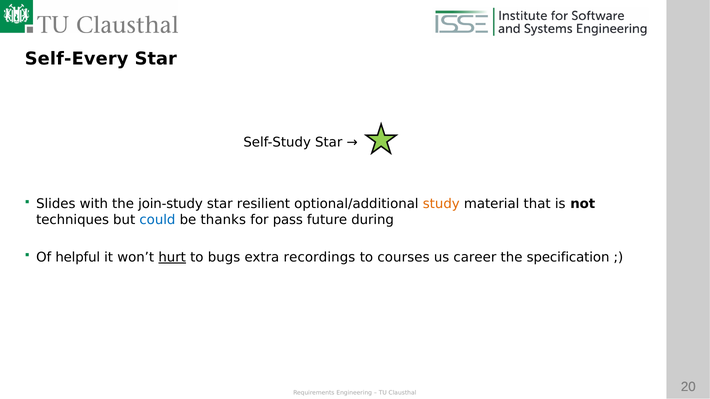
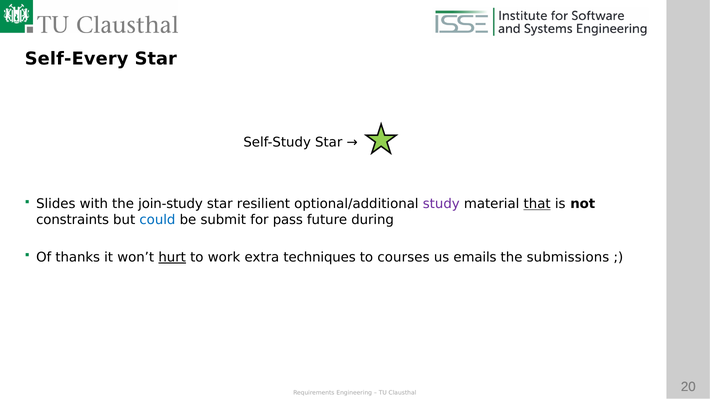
study colour: orange -> purple (441, 204)
that underline: none -> present (537, 204)
techniques: techniques -> constraints (73, 220)
thanks: thanks -> submit (223, 220)
helpful: helpful -> thanks (78, 257)
bugs: bugs -> work (224, 257)
recordings: recordings -> techniques (320, 257)
career: career -> emails (475, 257)
specification: specification -> submissions (568, 257)
